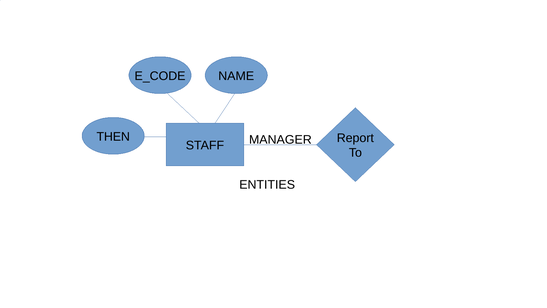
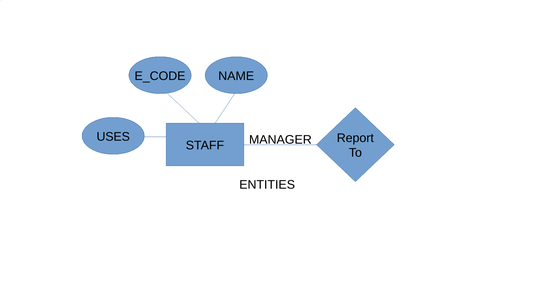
THEN: THEN -> USES (113, 137)
